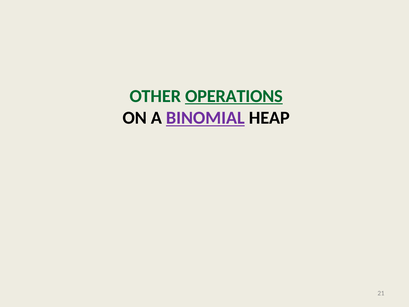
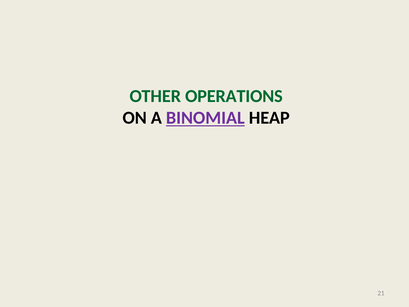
OPERATIONS underline: present -> none (234, 96)
